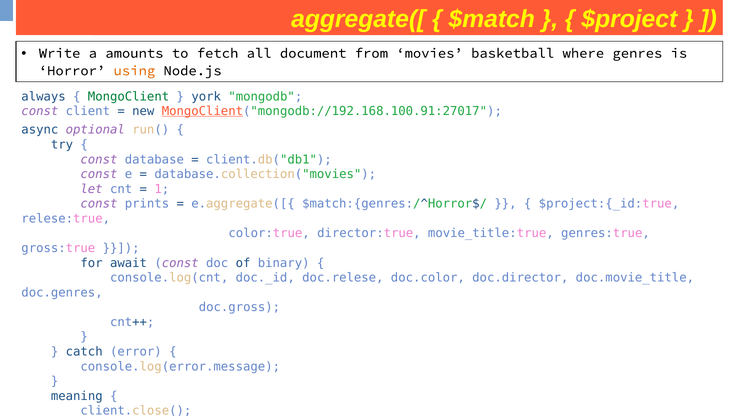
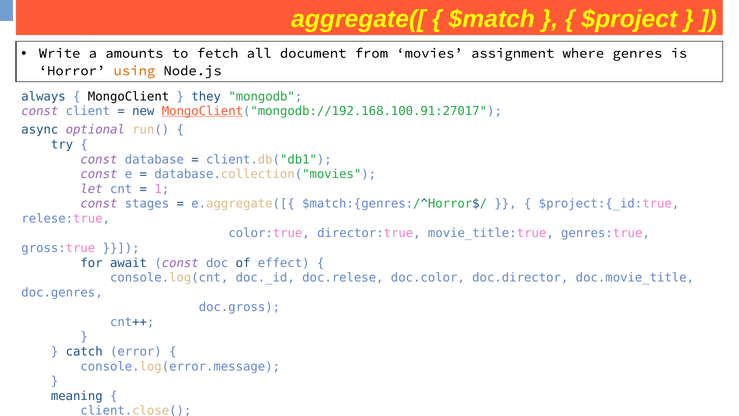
basketball: basketball -> assignment (513, 53)
MongoClient colour: green -> black (129, 97)
york: york -> they (206, 97)
prints: prints -> stages (147, 204)
binary: binary -> effect (284, 263)
